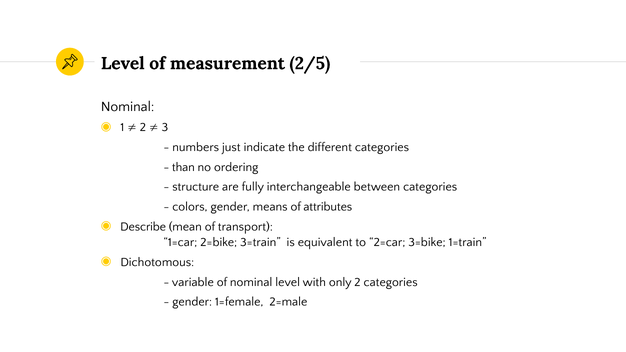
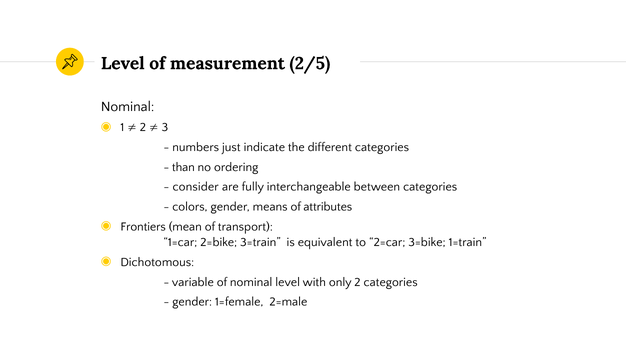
structure: structure -> consider (196, 187)
Describe: Describe -> Frontiers (143, 227)
